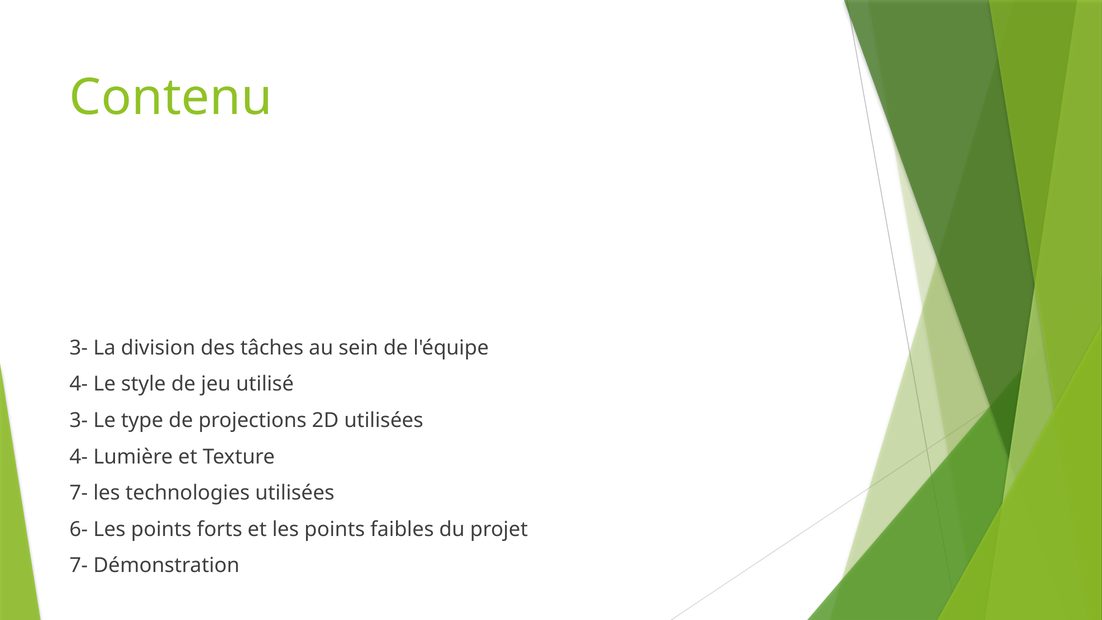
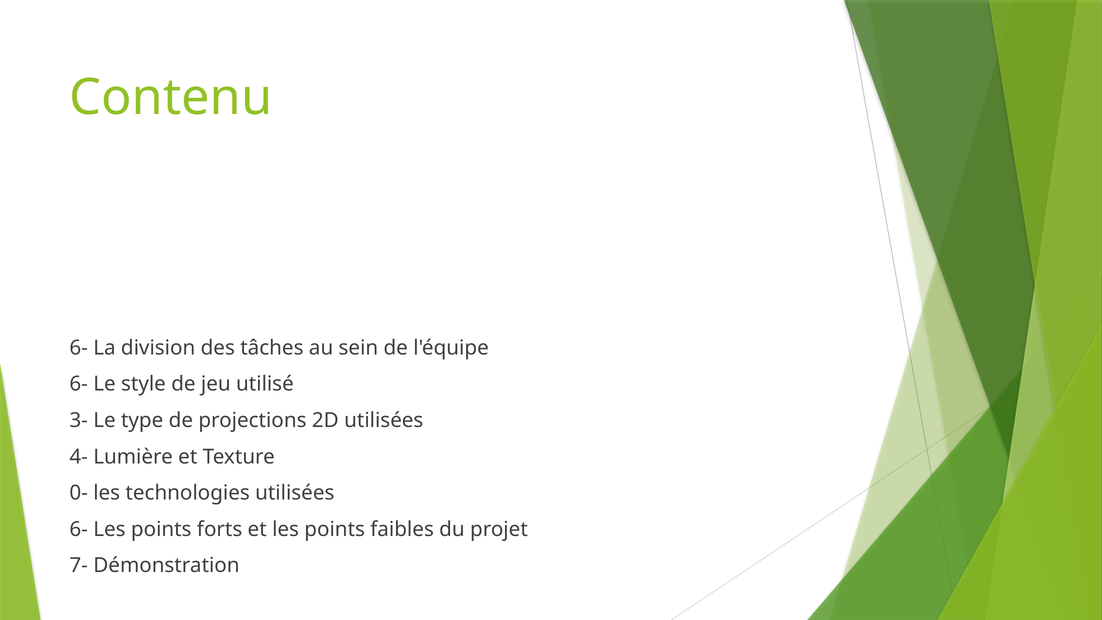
3-: 3- -> 6- (79, 348)
4-: 4- -> 6- (79, 384)
7-: 7- -> 0- (79, 493)
